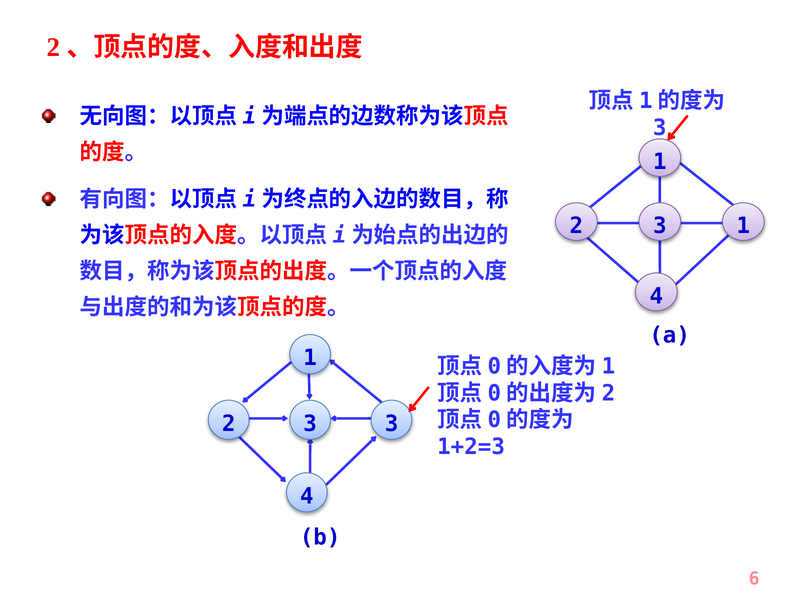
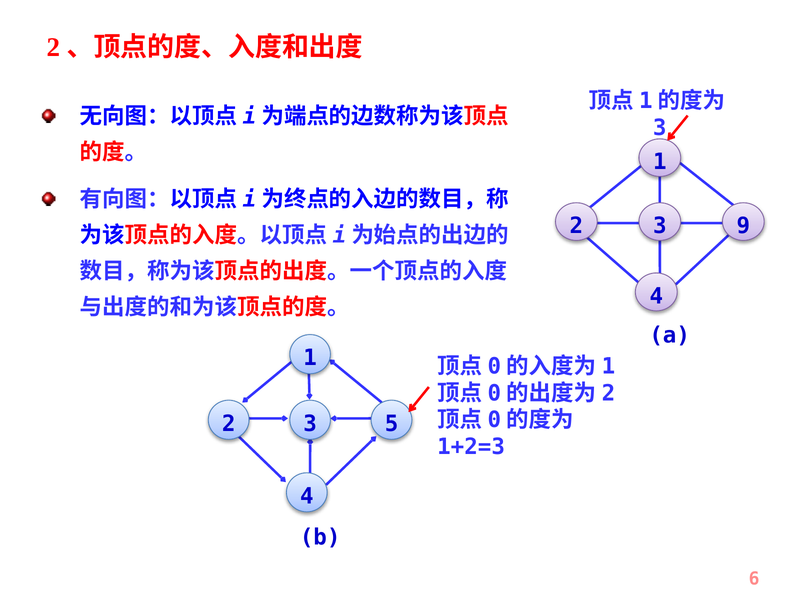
3 1: 1 -> 9 (743, 226)
3 3: 3 -> 5 (392, 424)
